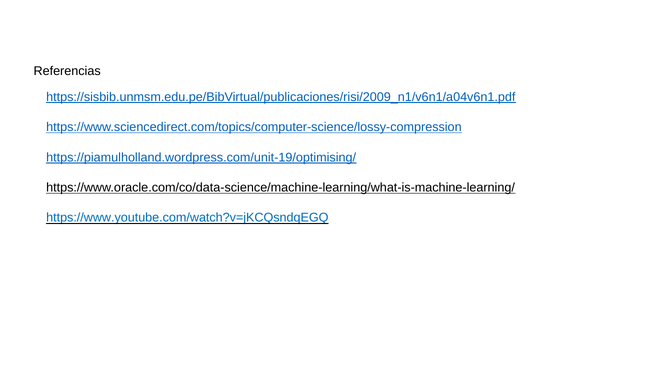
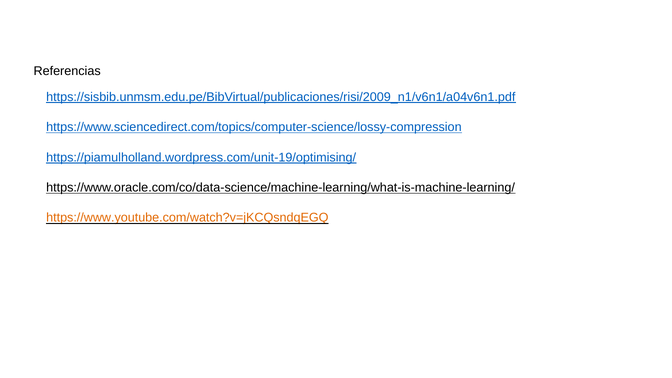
https://www.youtube.com/watch?v=jKCQsndqEGQ colour: blue -> orange (187, 218)
